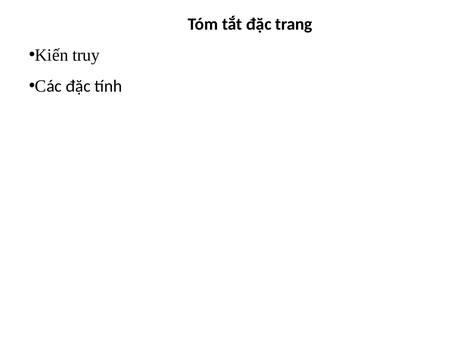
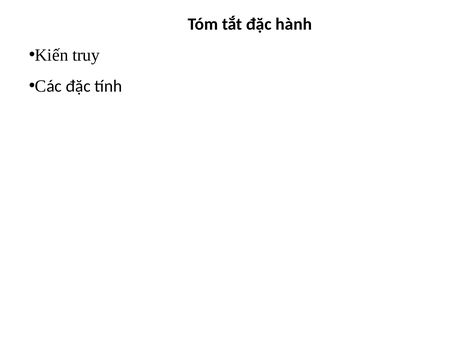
trang: trang -> hành (294, 24)
